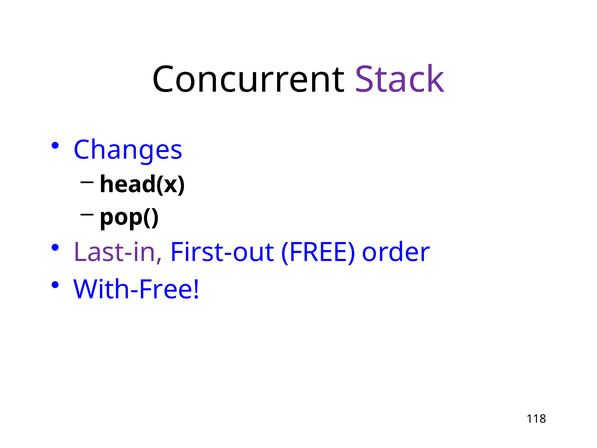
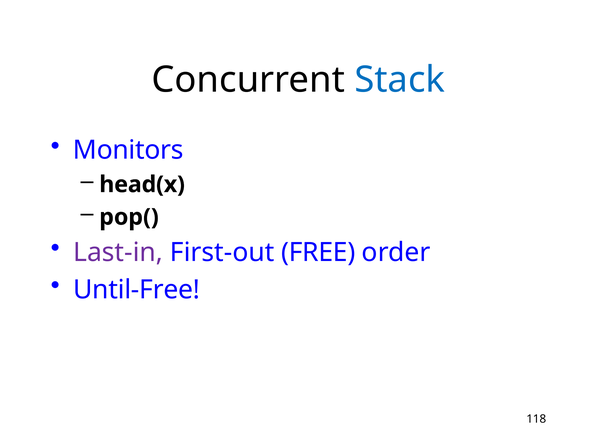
Stack colour: purple -> blue (400, 80)
Changes: Changes -> Monitors (128, 150)
With-Free: With-Free -> Until-Free (137, 289)
